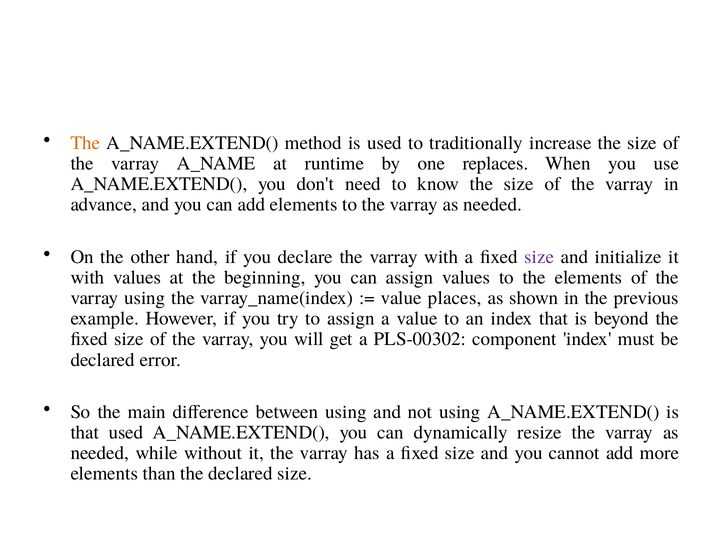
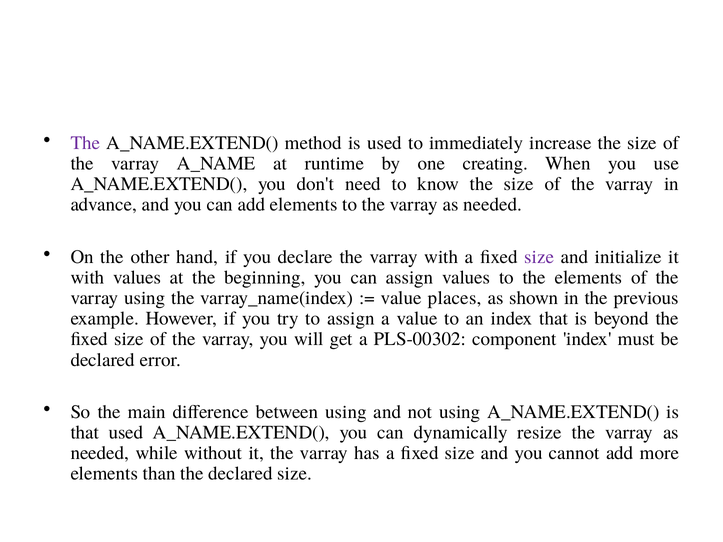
The colour: orange -> purple (85, 143)
traditionally: traditionally -> immediately (476, 143)
replaces: replaces -> creating (495, 164)
